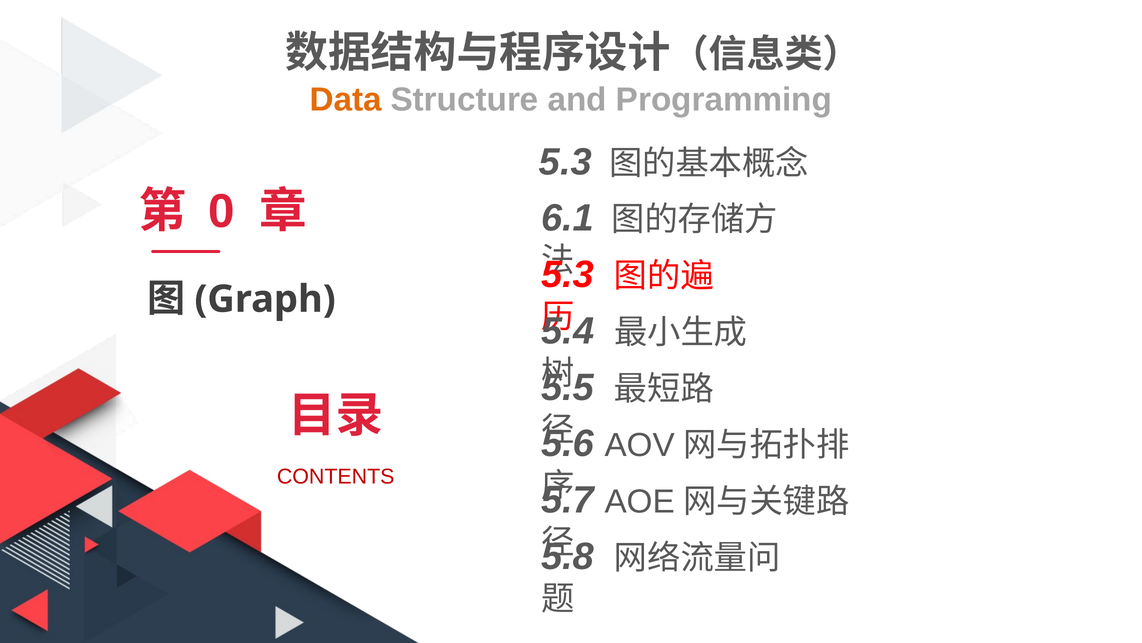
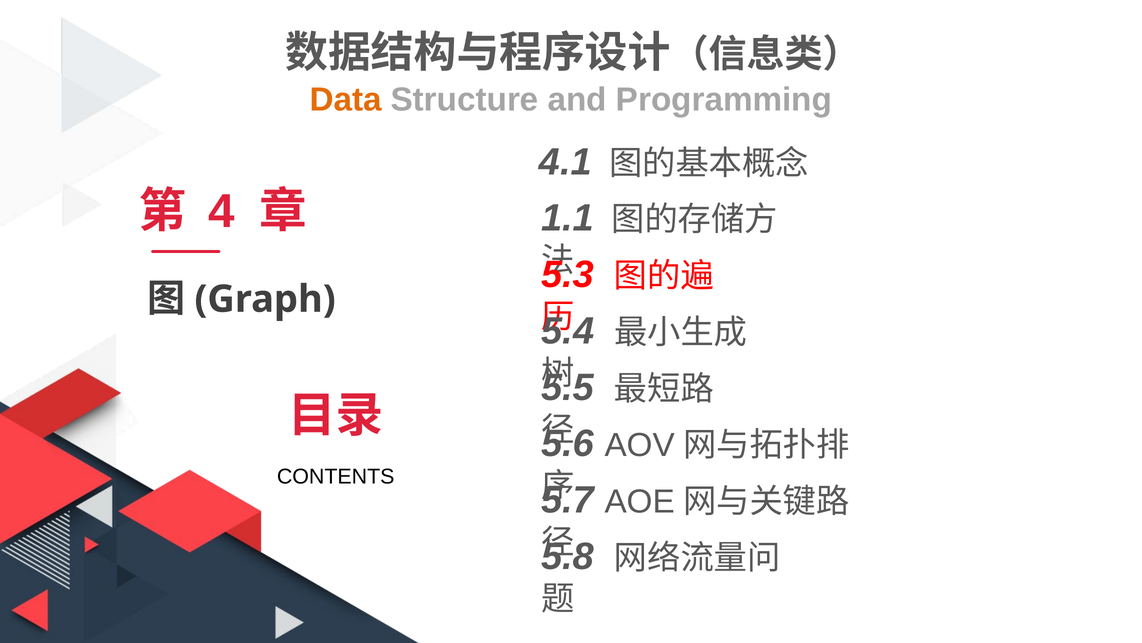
5.3: 5.3 -> 4.1 (565, 162)
0: 0 -> 4 (222, 211)
6.1: 6.1 -> 1.1 (568, 218)
CONTENTS colour: red -> black (336, 476)
